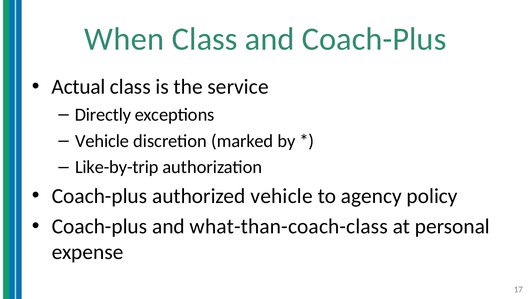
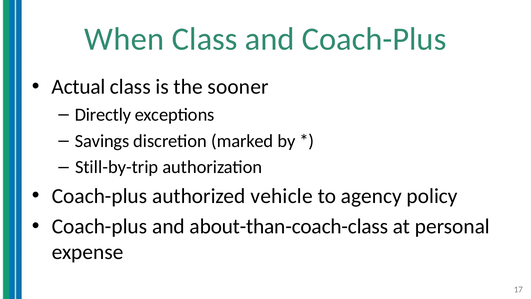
service: service -> sooner (238, 87)
Vehicle: Vehicle -> Savings (102, 141)
Like-by-trip: Like-by-trip -> Still-by-trip (117, 167)
what-than-coach-class: what-than-coach-class -> about-than-coach-class (289, 226)
